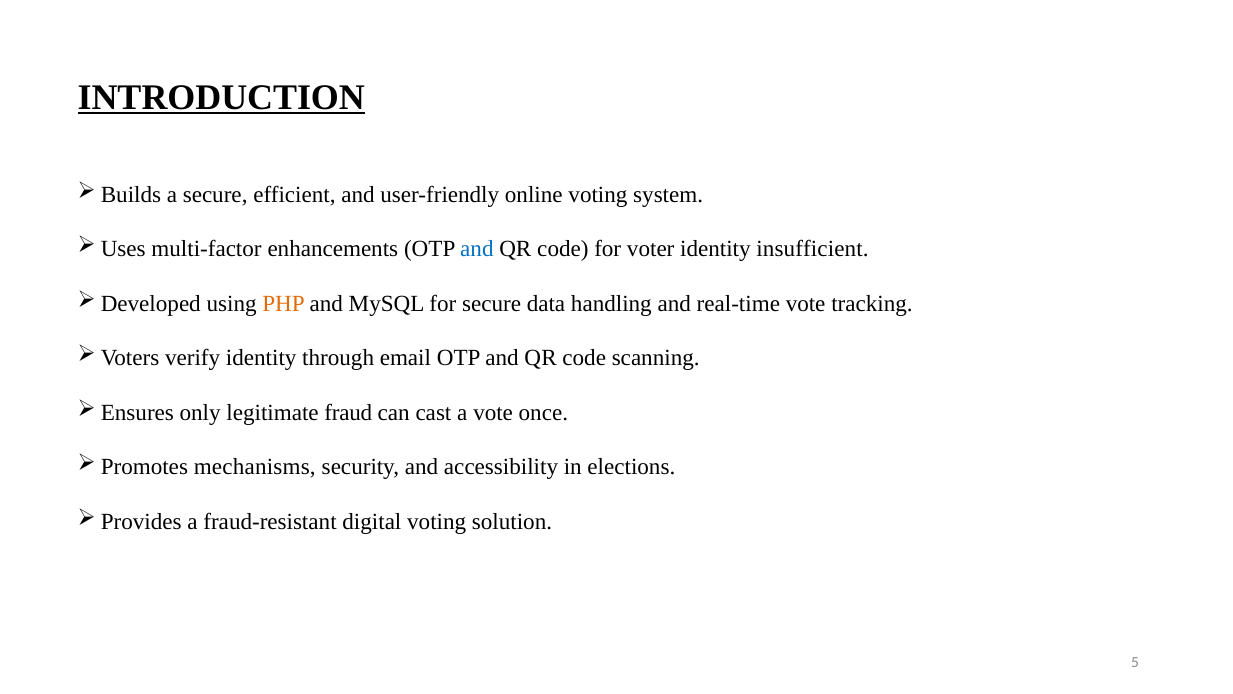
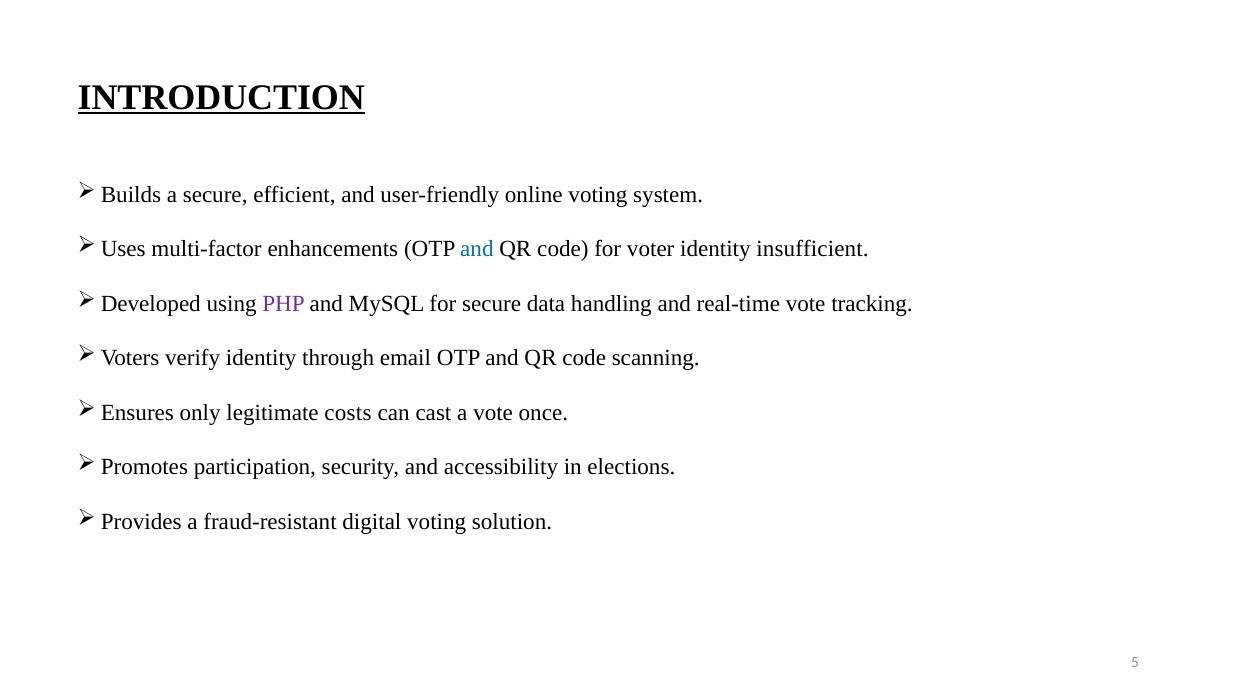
PHP colour: orange -> purple (284, 303)
fraud: fraud -> costs (348, 412)
mechanisms: mechanisms -> participation (255, 467)
